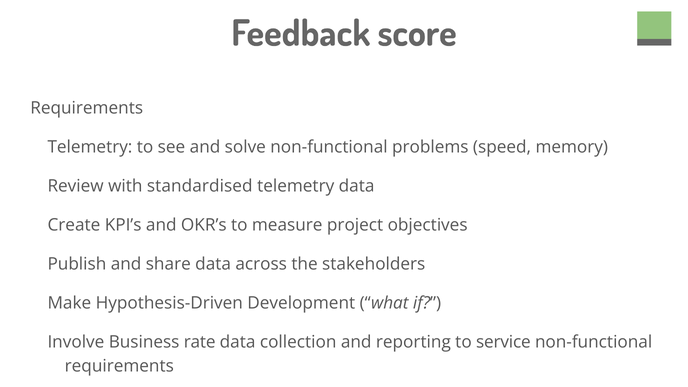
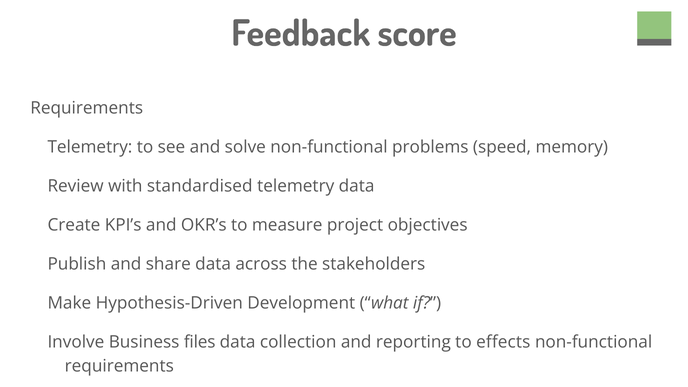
rate: rate -> files (200, 342)
service: service -> effects (503, 342)
